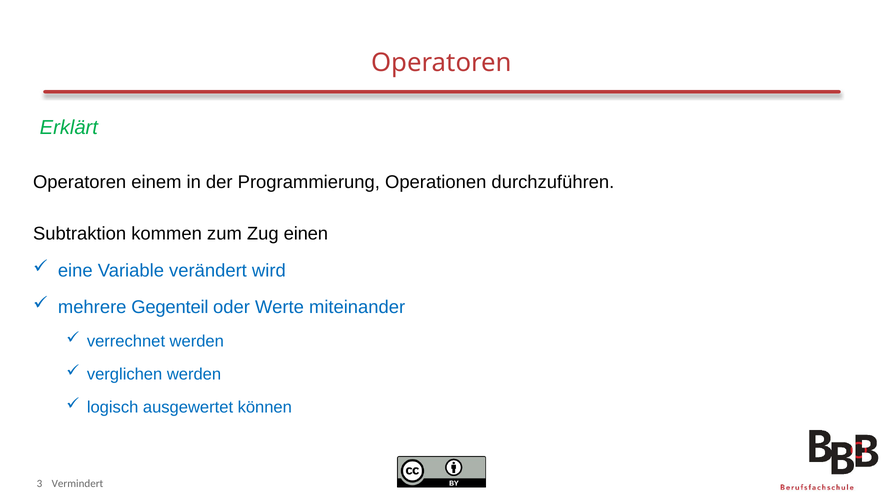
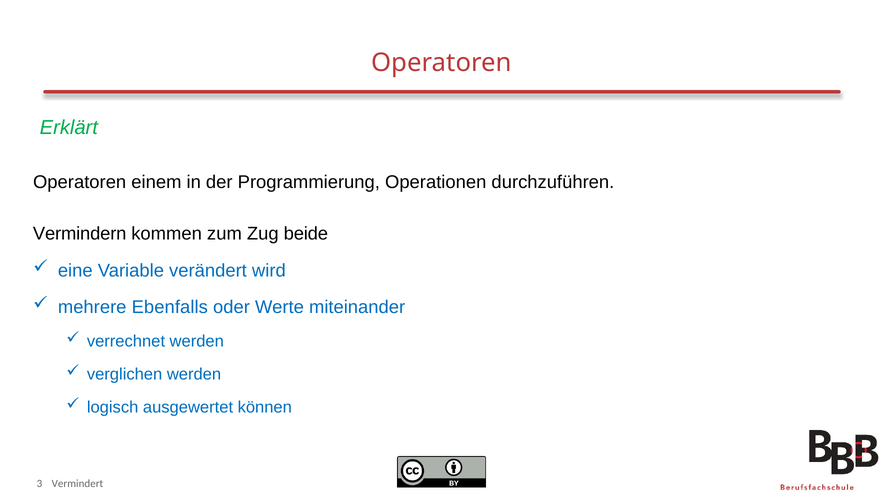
Subtraktion: Subtraktion -> Vermindern (80, 234)
einen: einen -> beide (306, 234)
Gegenteil: Gegenteil -> Ebenfalls (170, 308)
